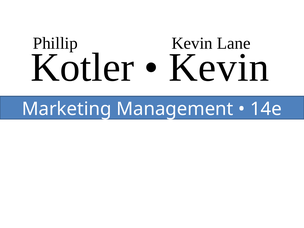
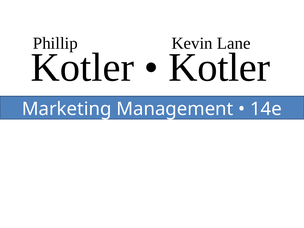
Kevin: Kevin -> Kotler (219, 67)
